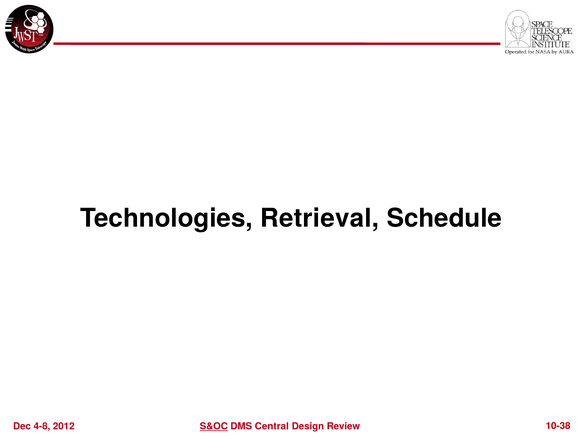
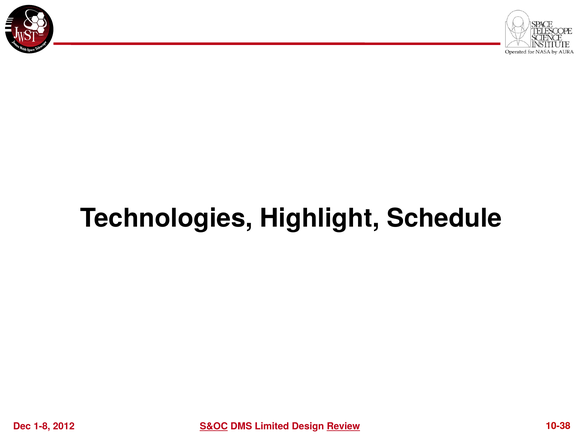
Retrieval: Retrieval -> Highlight (320, 219)
4-8: 4-8 -> 1-8 (42, 427)
Central: Central -> Limited (272, 427)
Review underline: none -> present (343, 427)
